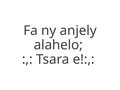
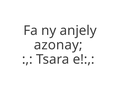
alahelo: alahelo -> azonay (58, 45)
